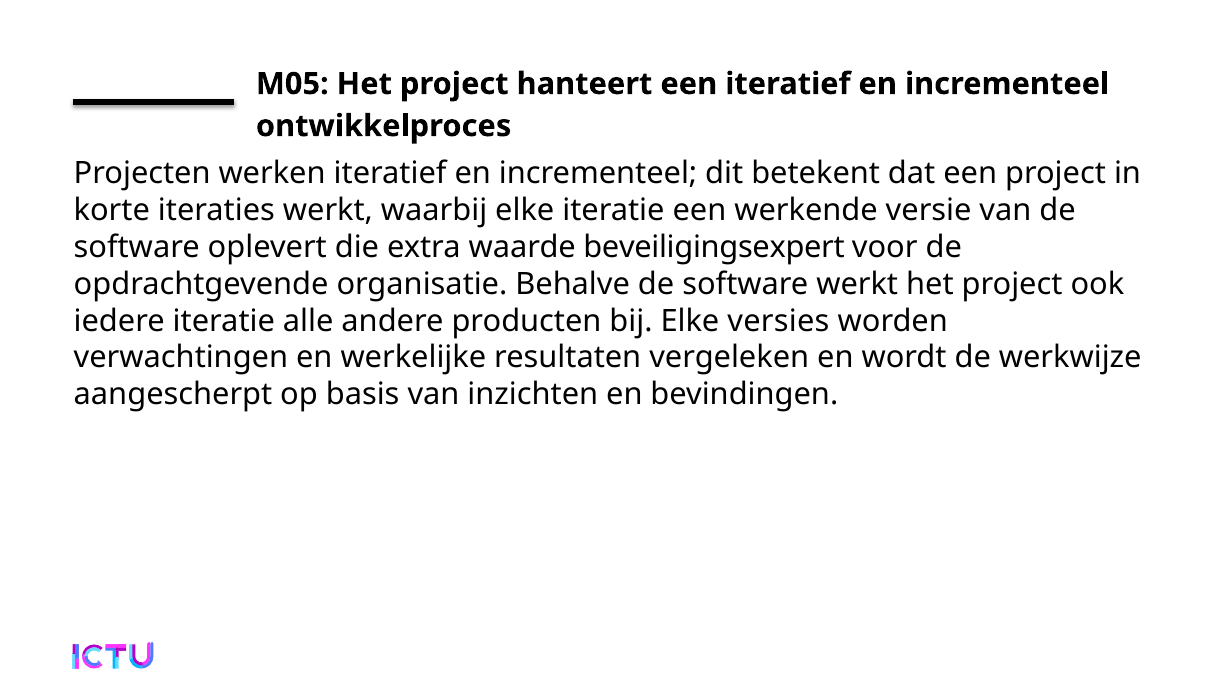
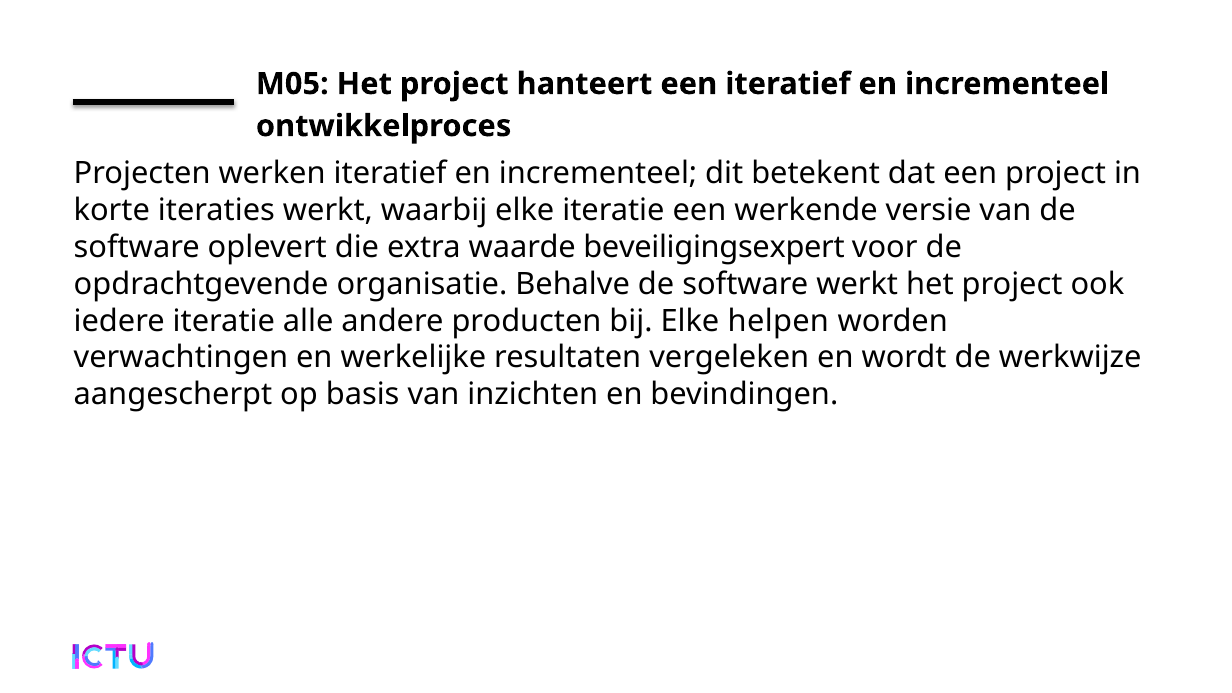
versies: versies -> helpen (778, 321)
